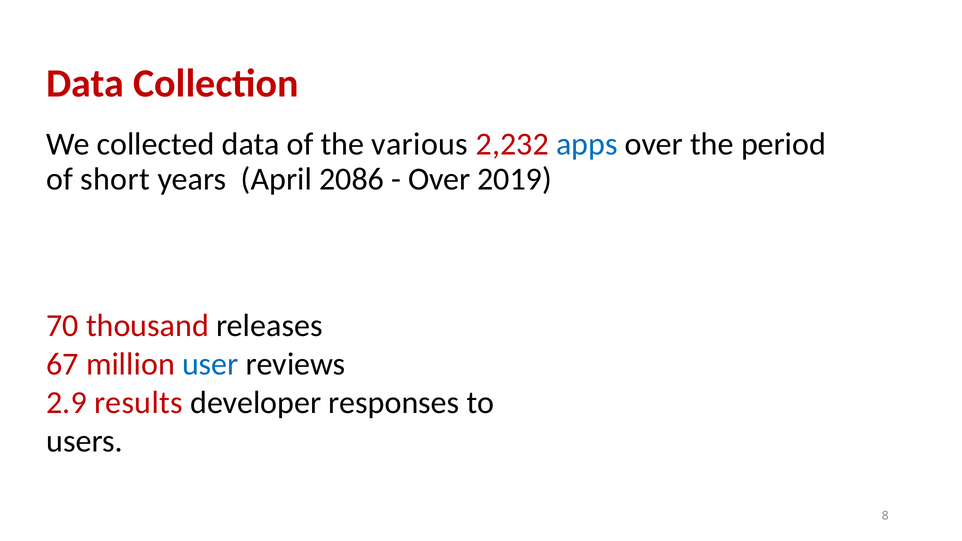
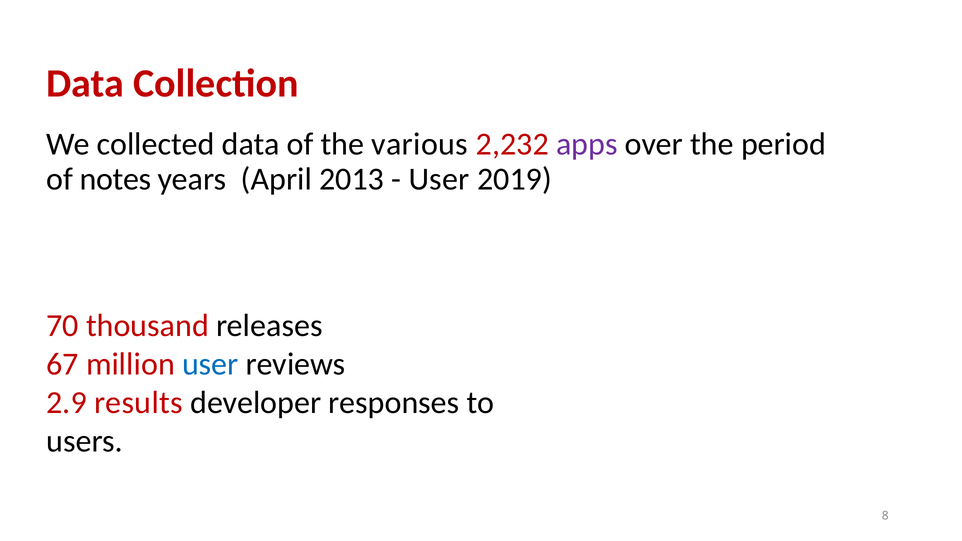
apps colour: blue -> purple (587, 144)
short: short -> notes (115, 179)
2086: 2086 -> 2013 (352, 179)
Over: Over -> User (439, 179)
